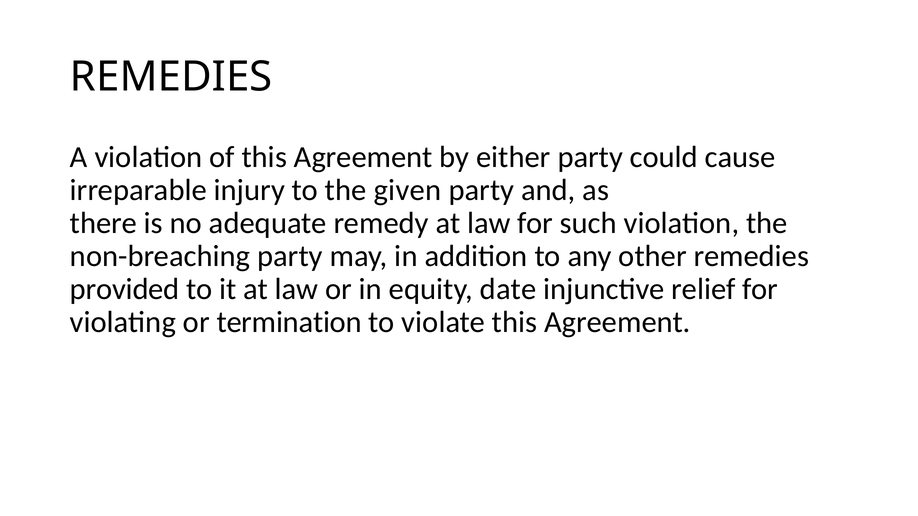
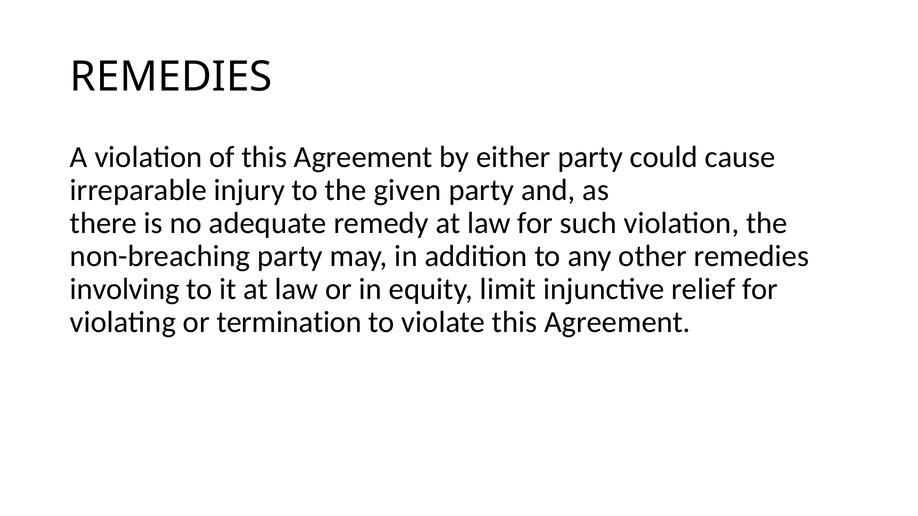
provided: provided -> involving (125, 290)
date: date -> limit (508, 290)
